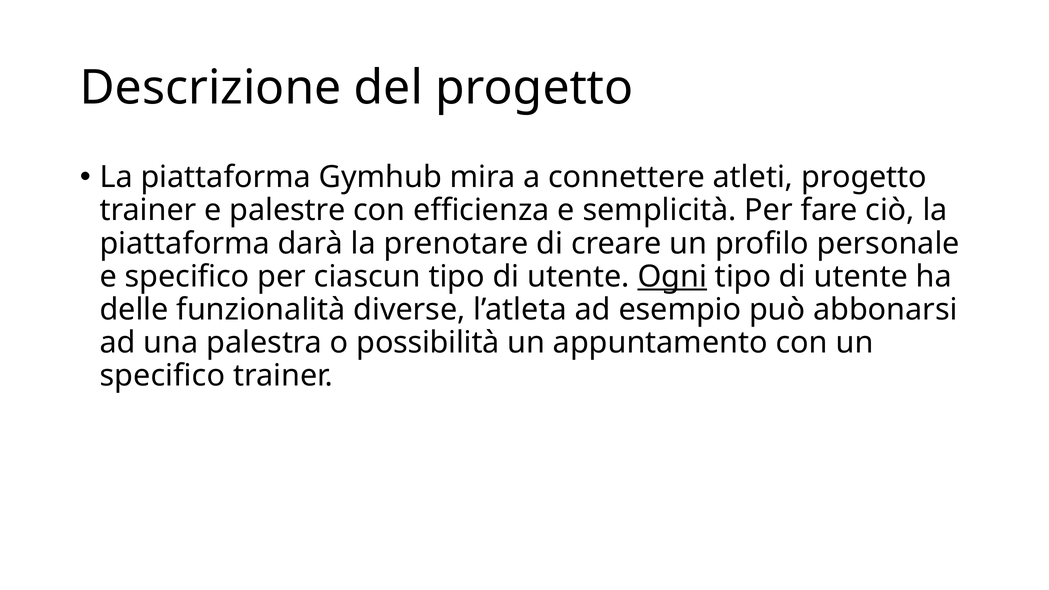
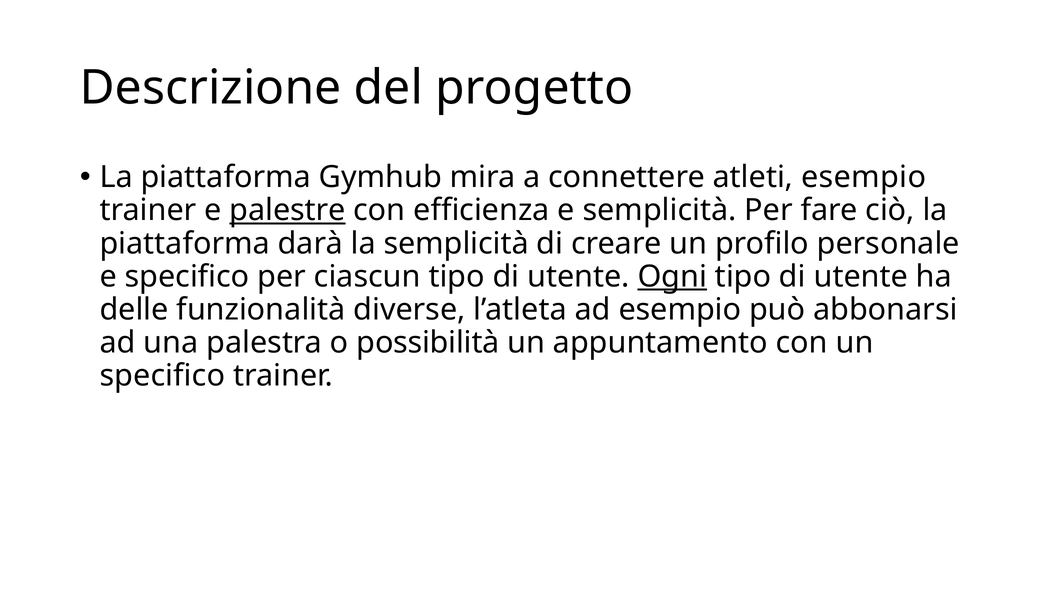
atleti progetto: progetto -> esempio (864, 177)
palestre underline: none -> present (287, 210)
la prenotare: prenotare -> semplicità (456, 243)
